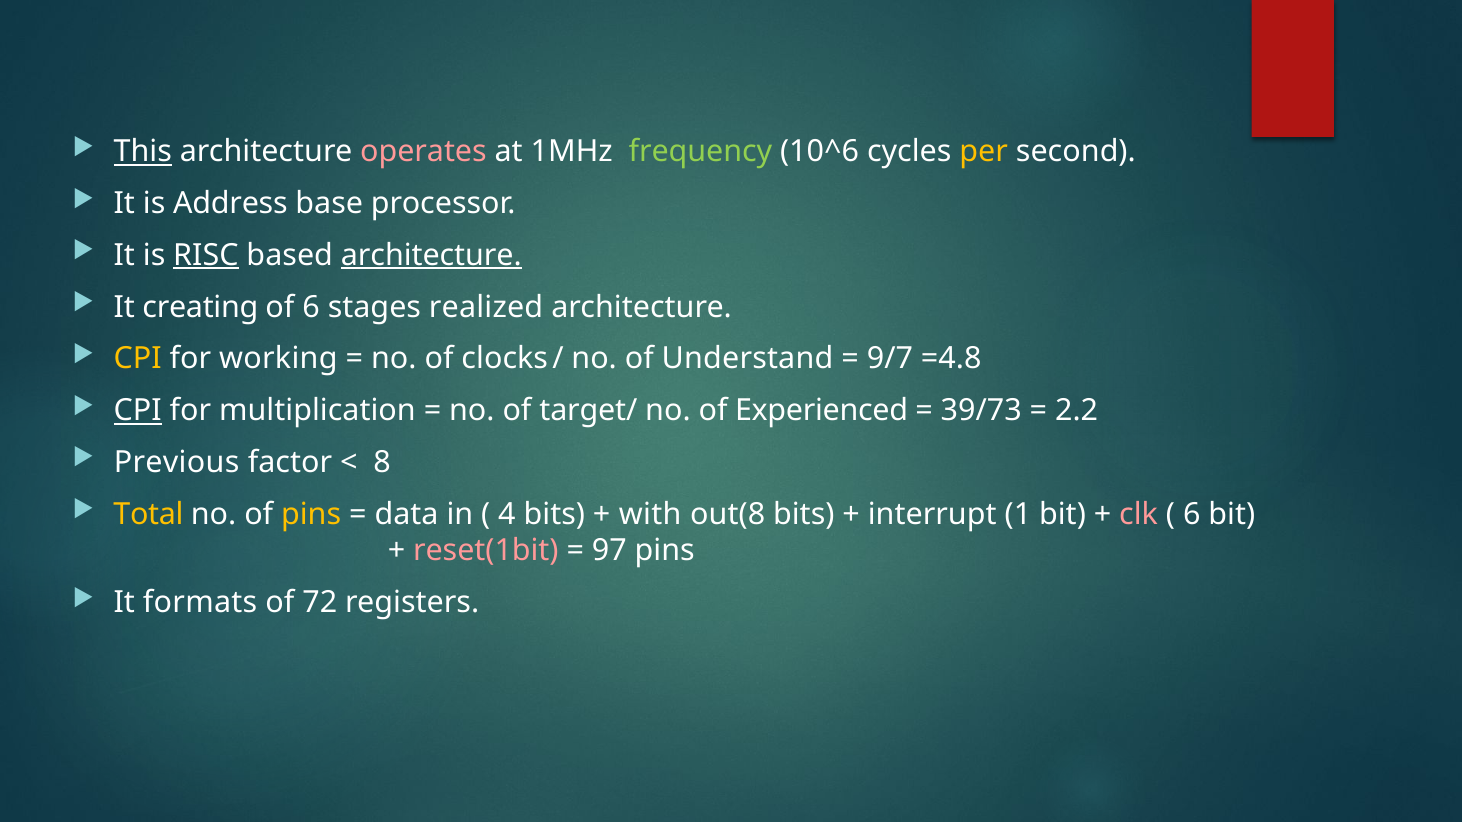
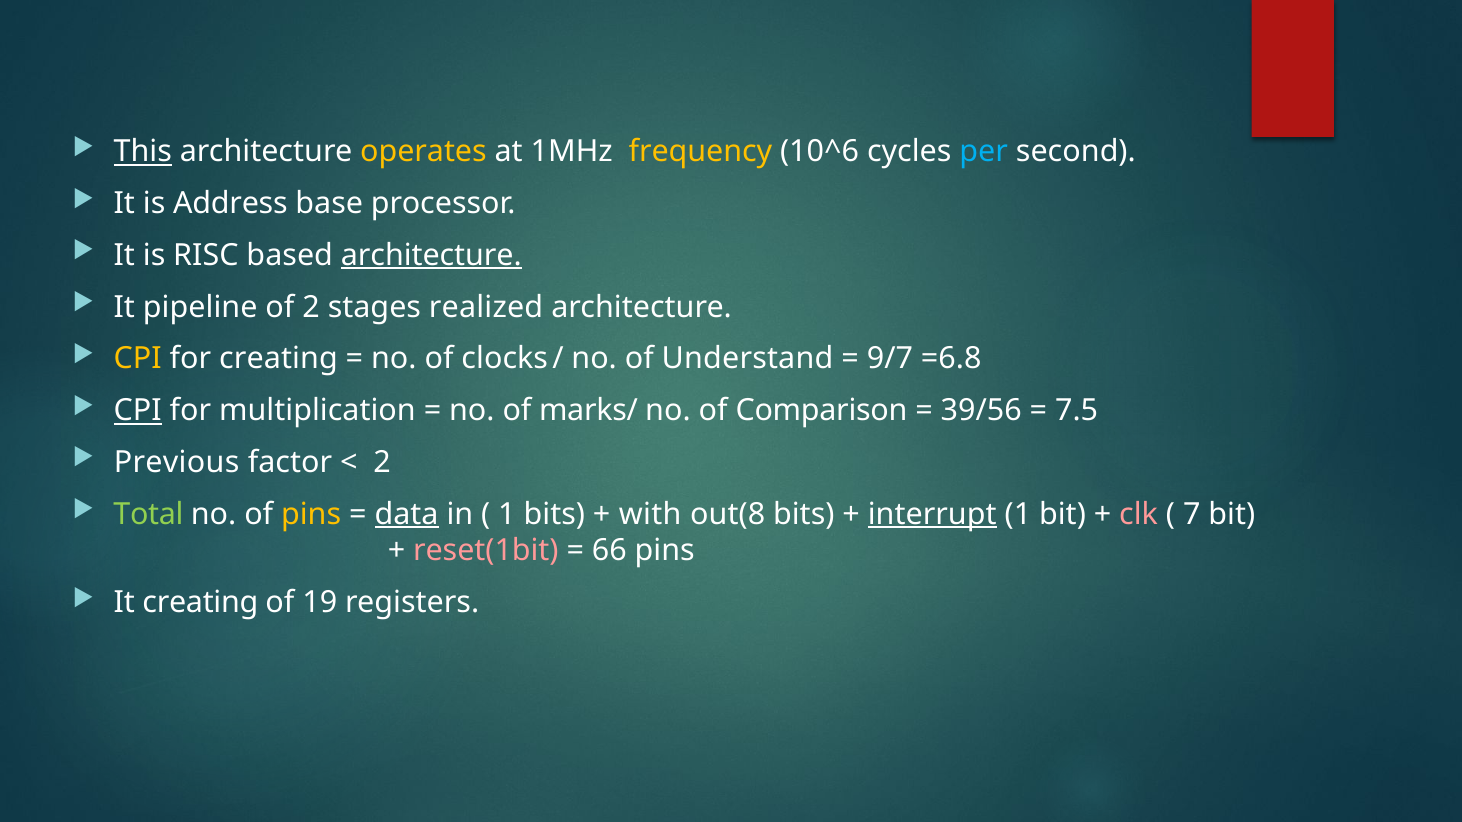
operates colour: pink -> yellow (423, 152)
frequency colour: light green -> yellow (700, 152)
per colour: yellow -> light blue (984, 152)
RISC underline: present -> none (206, 255)
creating: creating -> pipeline (200, 307)
of 6: 6 -> 2 (311, 307)
for working: working -> creating (278, 359)
=4.8: =4.8 -> =6.8 (951, 359)
target/: target/ -> marks/ (588, 411)
Experienced: Experienced -> Comparison (822, 411)
39/73: 39/73 -> 39/56 (981, 411)
2.2: 2.2 -> 7.5 (1077, 411)
8: 8 -> 2 (382, 463)
Total colour: yellow -> light green (148, 514)
data underline: none -> present (407, 514)
4: 4 -> 1 (507, 514)
interrupt underline: none -> present (932, 514)
6: 6 -> 7 (1192, 514)
97: 97 -> 66 (609, 551)
It formats: formats -> creating (200, 603)
72: 72 -> 19 (320, 603)
